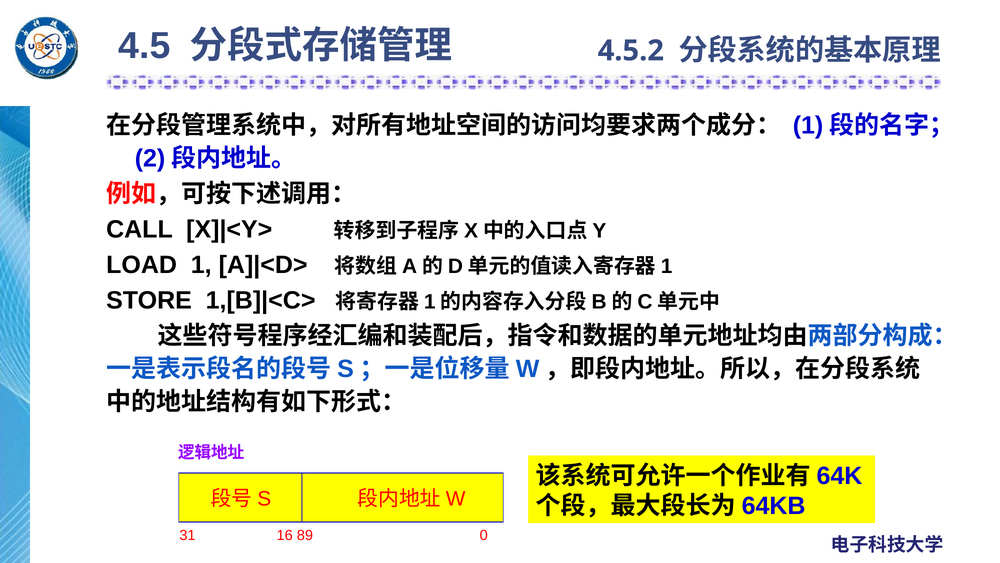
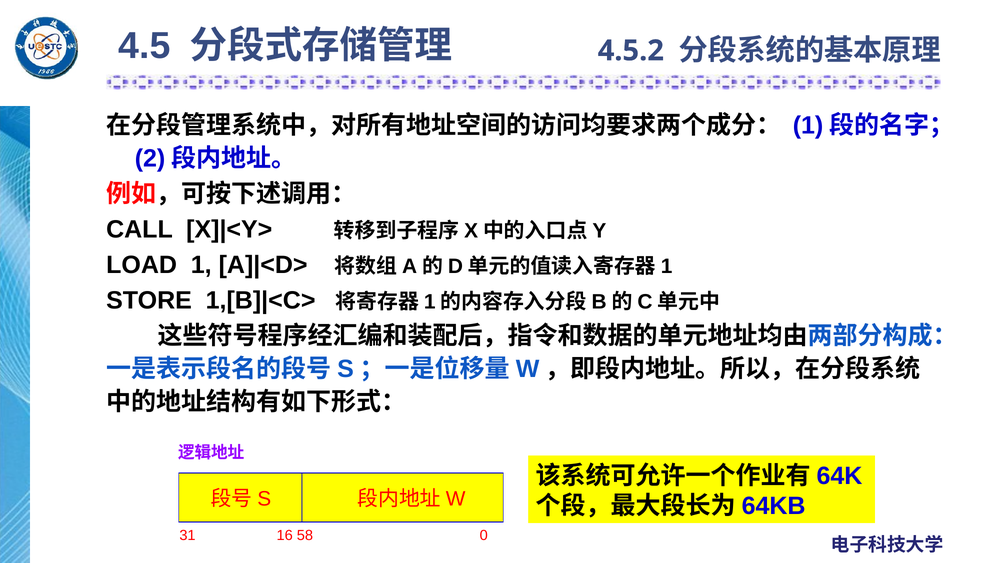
89: 89 -> 58 (305, 535)
